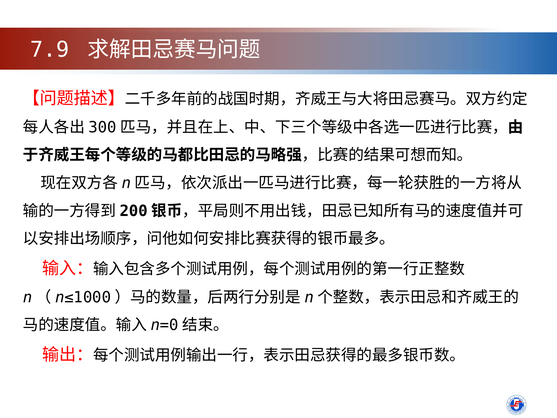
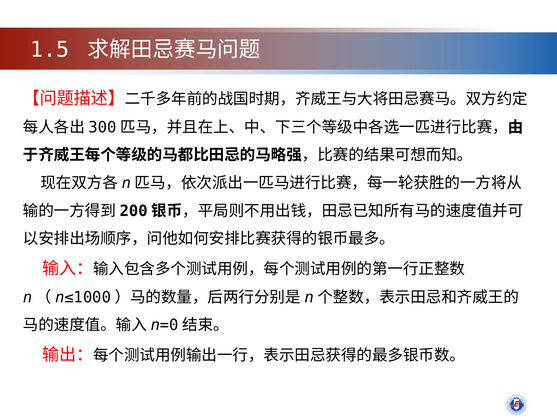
7.9: 7.9 -> 1.5 (50, 50)
